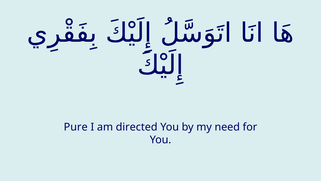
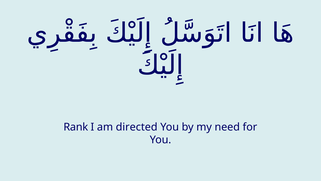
Pure: Pure -> Rank (76, 127)
